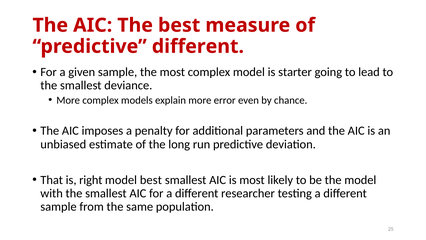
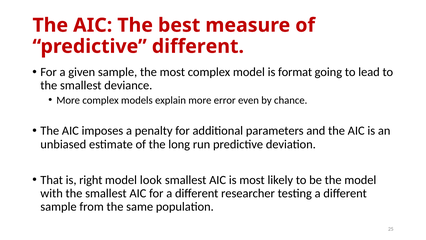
starter: starter -> format (295, 72)
model best: best -> look (151, 180)
